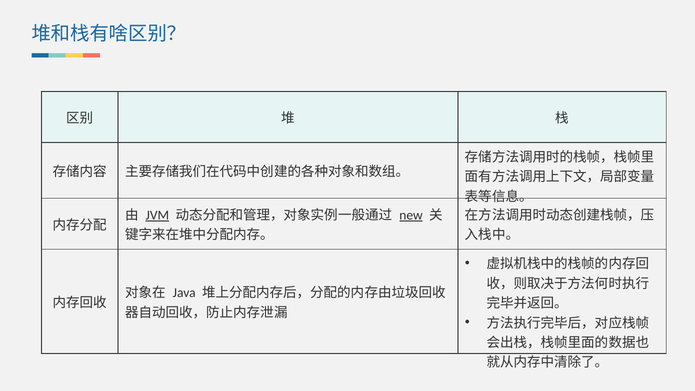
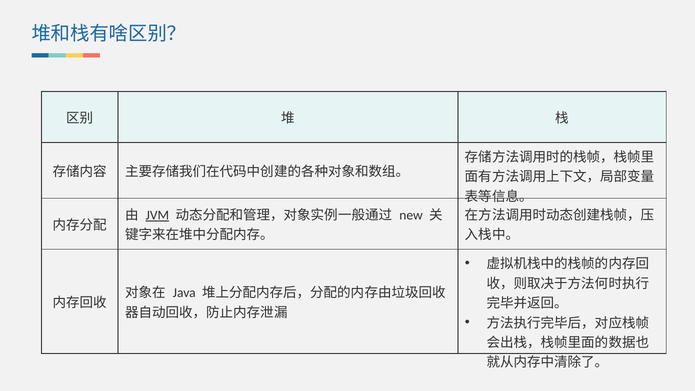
new underline: present -> none (411, 215)
